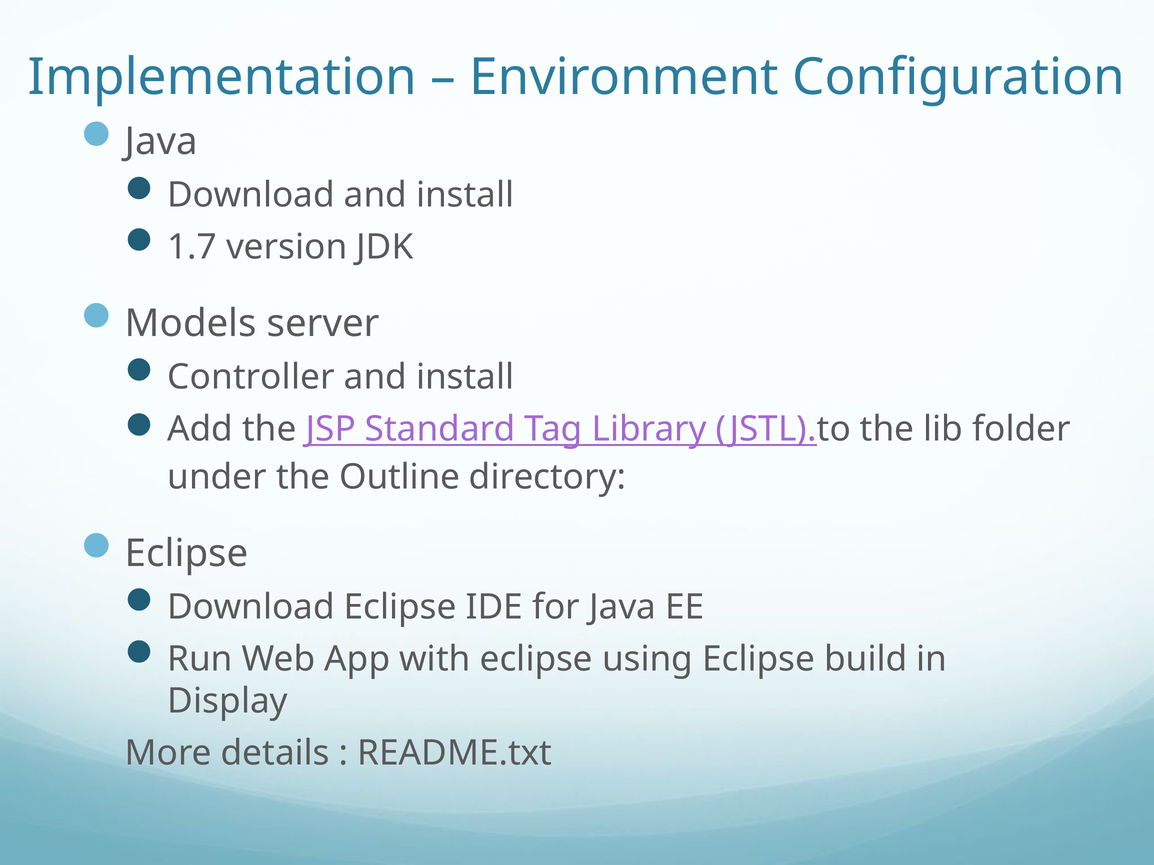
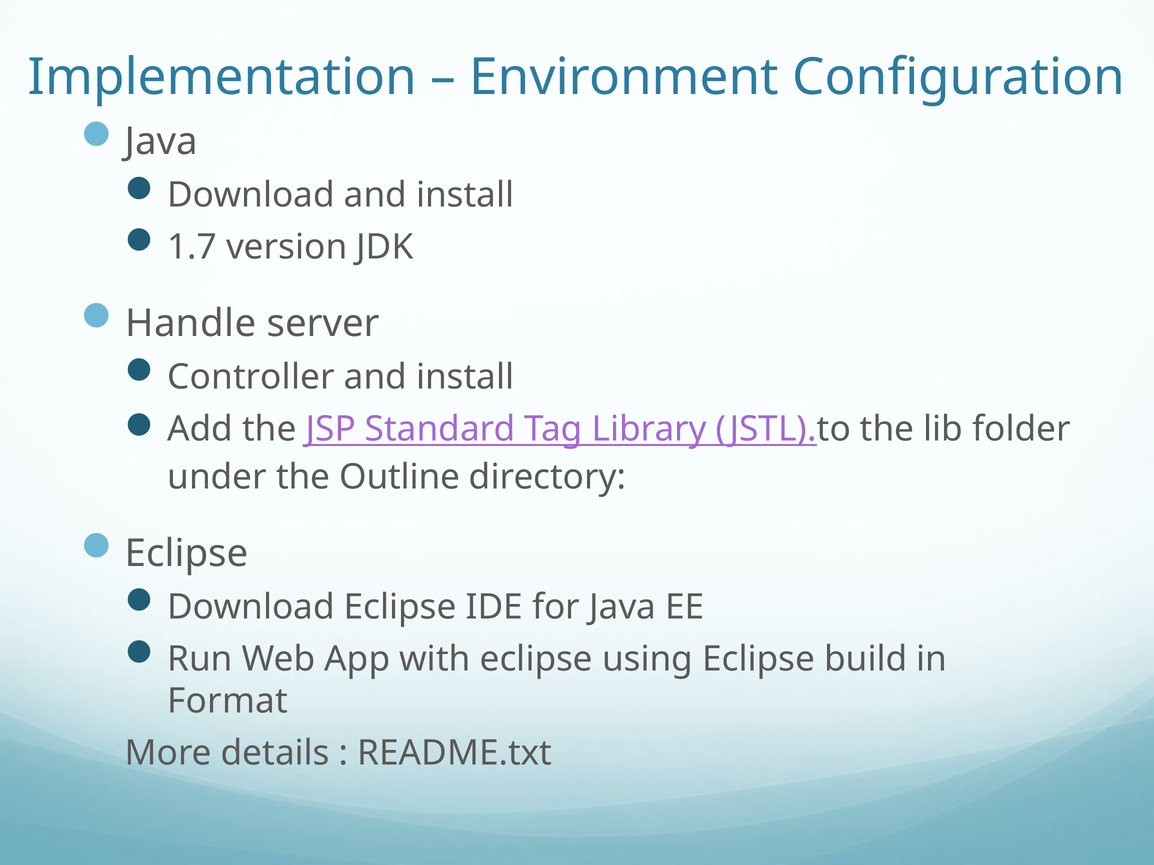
Models: Models -> Handle (191, 324)
Display: Display -> Format (228, 702)
